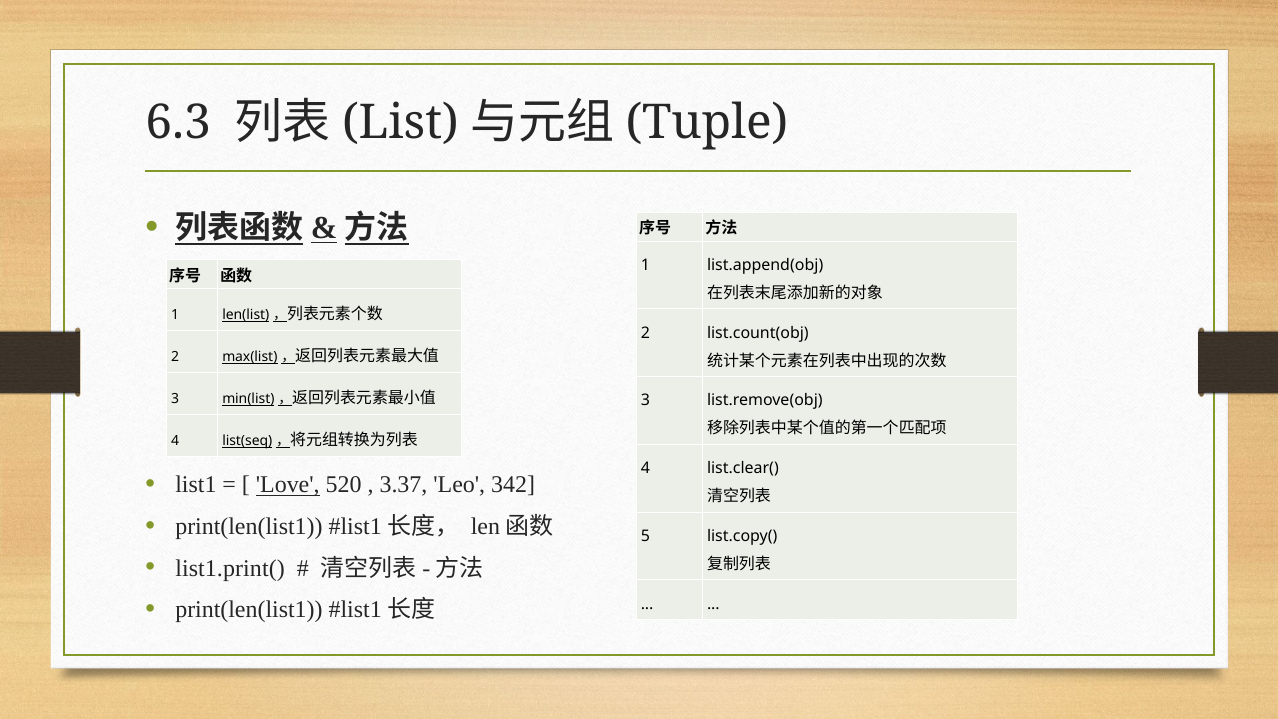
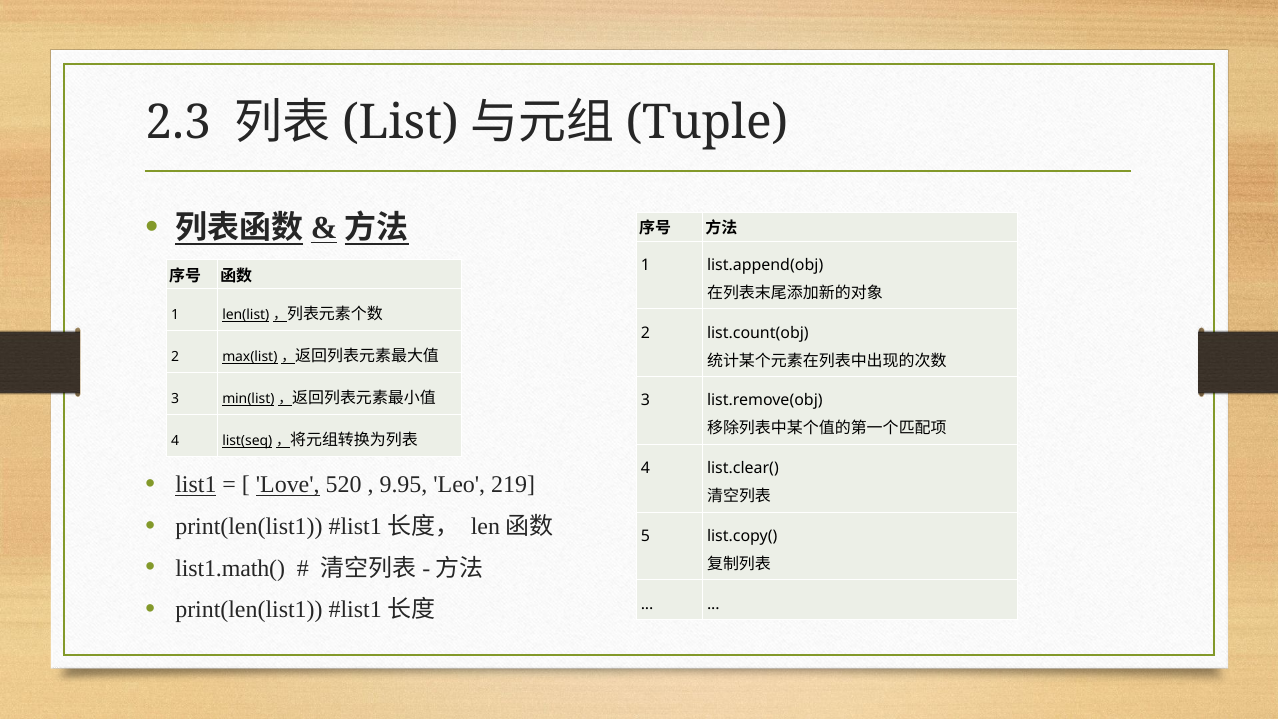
6.3: 6.3 -> 2.3 (178, 123)
list1 underline: none -> present (196, 485)
3.37: 3.37 -> 9.95 (403, 485)
342: 342 -> 219 (513, 485)
list1.print(: list1.print( -> list1.math( (230, 568)
